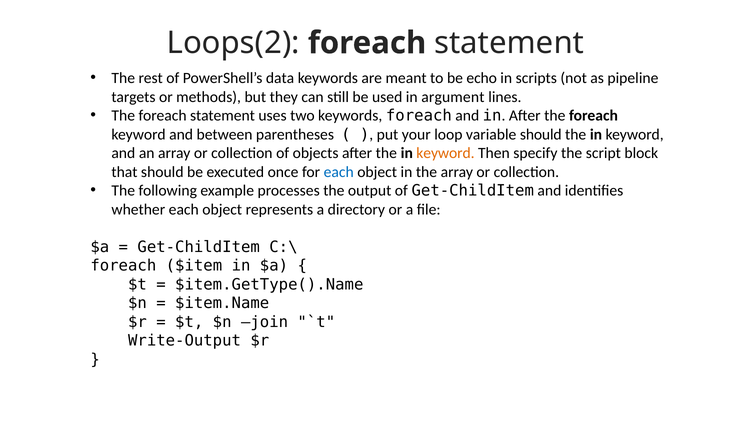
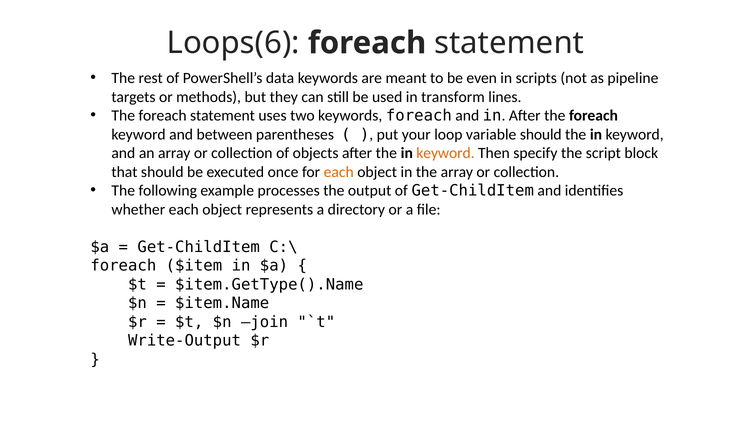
Loops(2: Loops(2 -> Loops(6 (233, 43)
echo: echo -> even (482, 78)
argument: argument -> transform (453, 97)
each colour: blue -> orange (339, 172)
